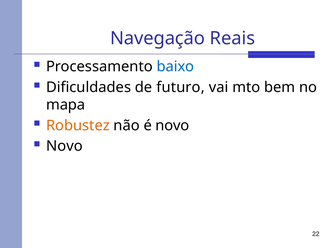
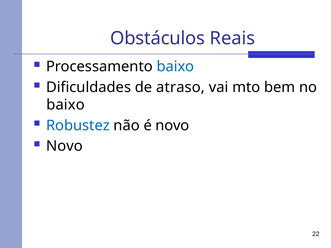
Navegação: Navegação -> Obstáculos (158, 38)
futuro: futuro -> atraso (181, 87)
mapa: mapa -> baixo (66, 105)
Robustez colour: orange -> blue (78, 126)
